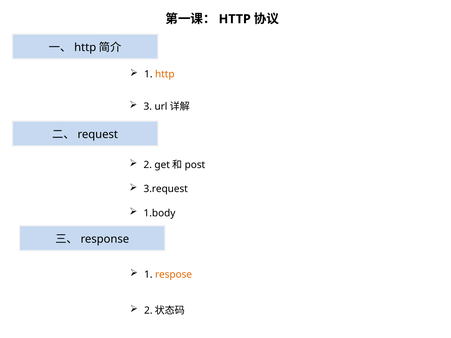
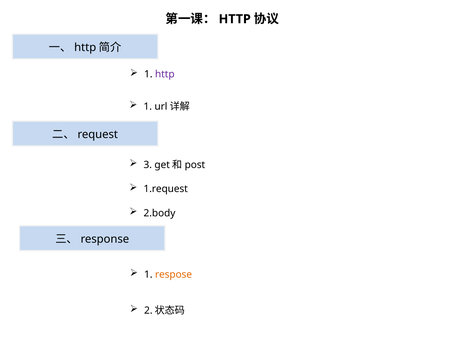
http colour: orange -> purple (165, 74)
3: 3 -> 1 (148, 107)
2: 2 -> 3 (148, 165)
3.request: 3.request -> 1.request (166, 189)
1.body: 1.body -> 2.body (159, 213)
